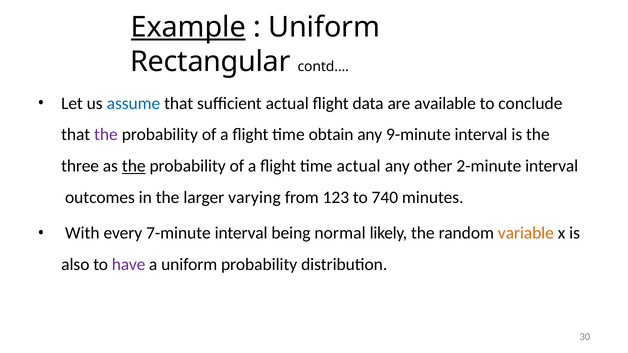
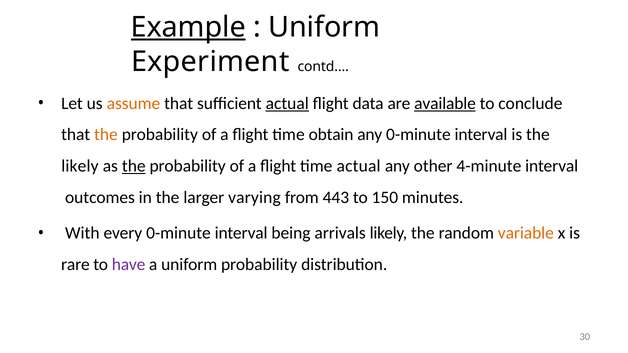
Rectangular: Rectangular -> Experiment (210, 62)
assume colour: blue -> orange (133, 103)
actual underline: none -> present (287, 103)
available underline: none -> present (445, 103)
the colour: purple -> orange (106, 135)
any 9-minute: 9-minute -> 0-minute (418, 135)
three: three -> likely (80, 166)
2-minute: 2-minute -> 4-minute (489, 166)
123: 123 -> 443 (336, 198)
740: 740 -> 150 (385, 198)
every 7-minute: 7-minute -> 0-minute (178, 233)
normal: normal -> arrivals (340, 233)
also: also -> rare (75, 265)
